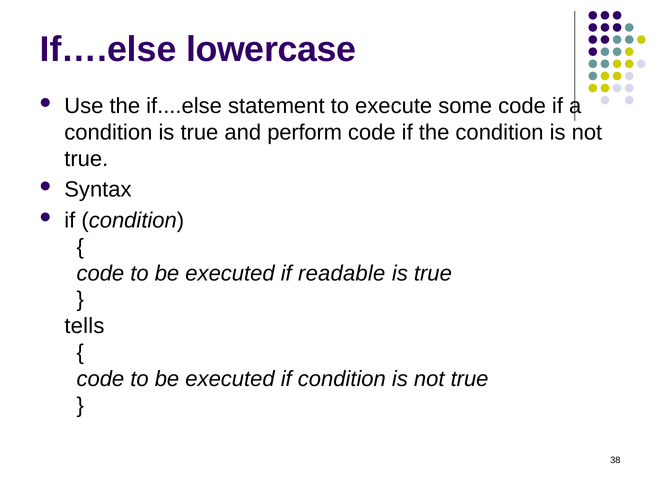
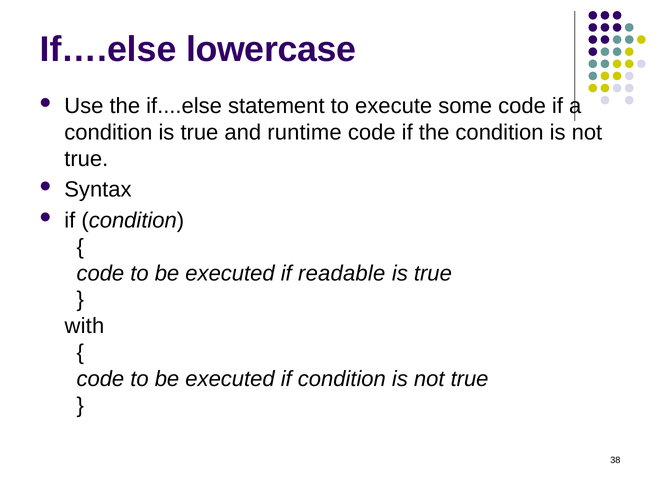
perform: perform -> runtime (304, 132)
tells: tells -> with (84, 326)
